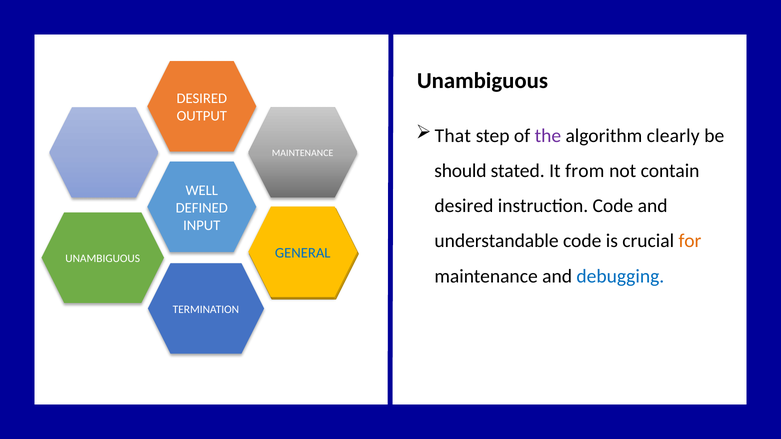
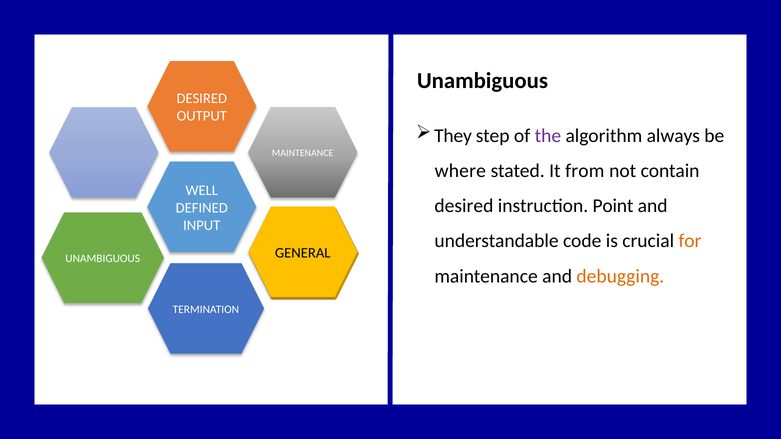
That: That -> They (453, 136)
clearly: clearly -> always (673, 136)
should: should -> where (460, 171)
instruction Code: Code -> Point (613, 206)
GENERAL colour: blue -> black (303, 253)
debugging colour: blue -> orange (620, 276)
